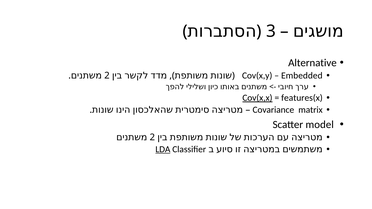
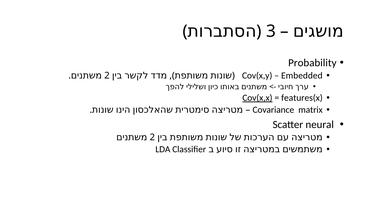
Alternative: Alternative -> Probability (312, 63)
model: model -> neural (320, 125)
LDA underline: present -> none (163, 150)
